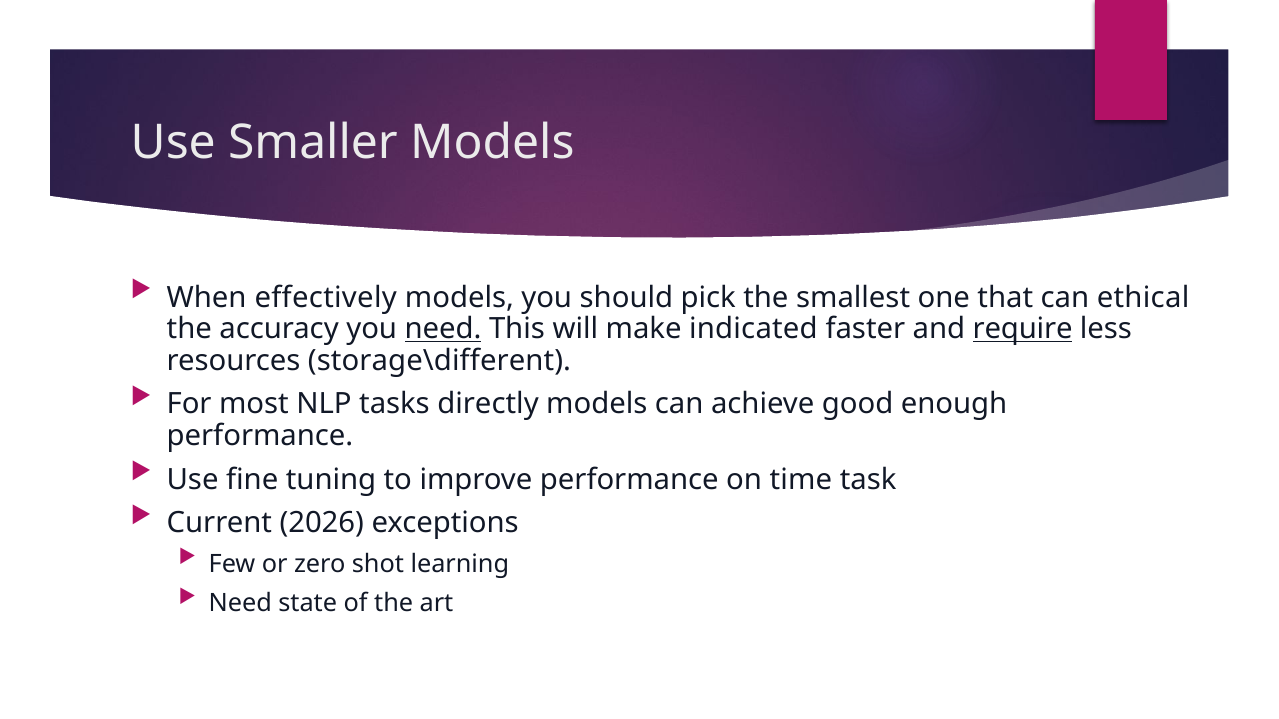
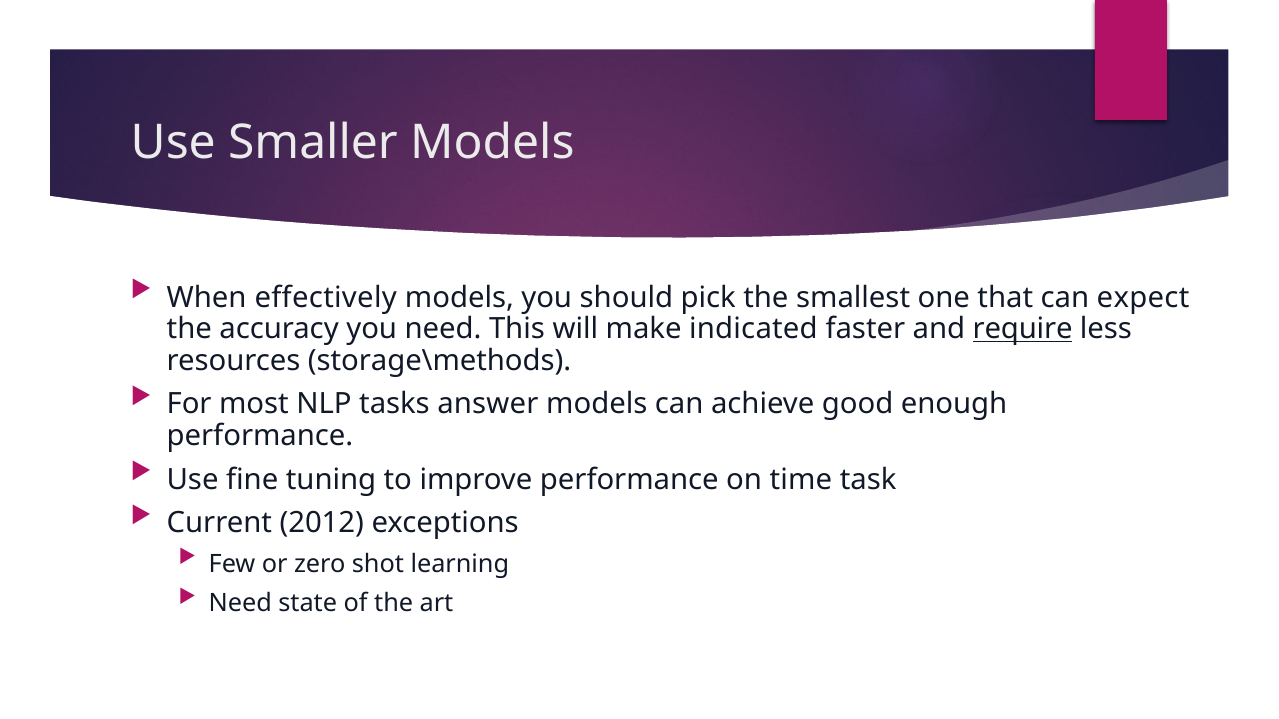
ethical: ethical -> expect (1143, 298)
need underline: present -> none (443, 329)
storage\different: storage\different -> storage\methods (440, 361)
directly: directly -> answer (488, 404)
2026: 2026 -> 2012 (322, 523)
